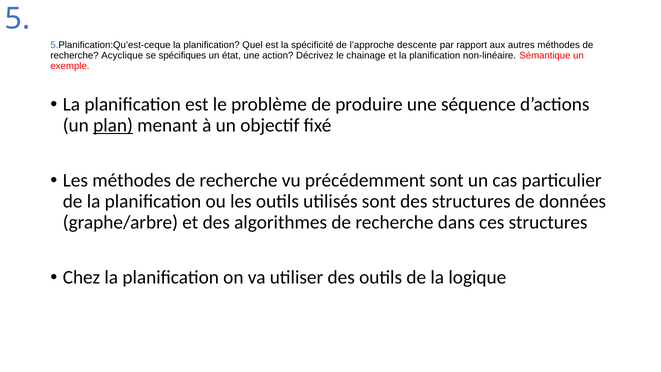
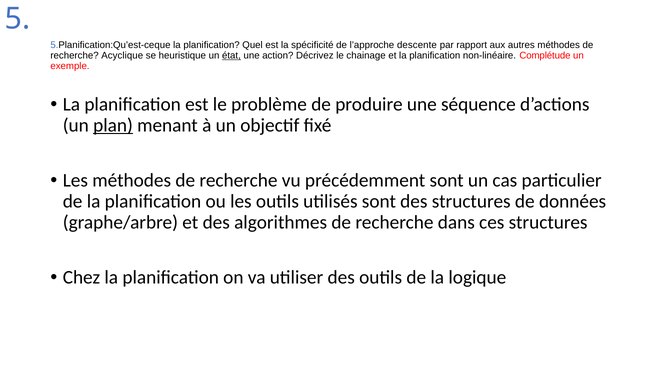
spécifiques: spécifiques -> heuristique (182, 56)
état underline: none -> present (231, 56)
Sémantique: Sémantique -> Complétude (545, 56)
